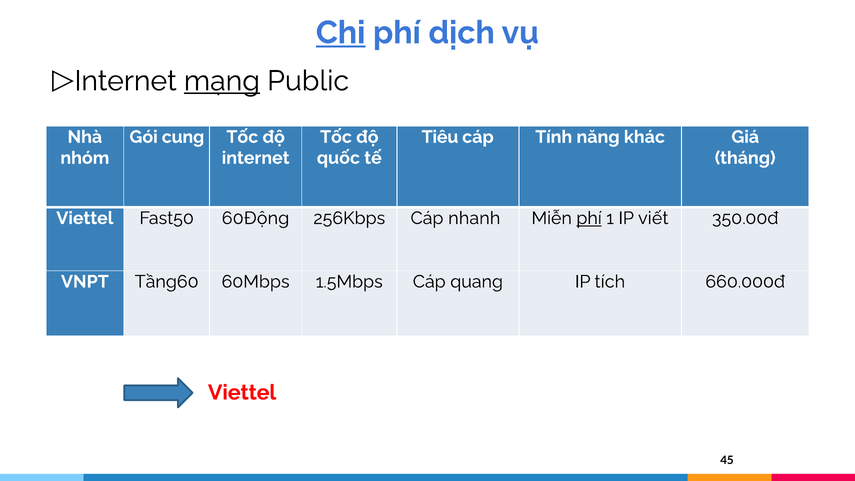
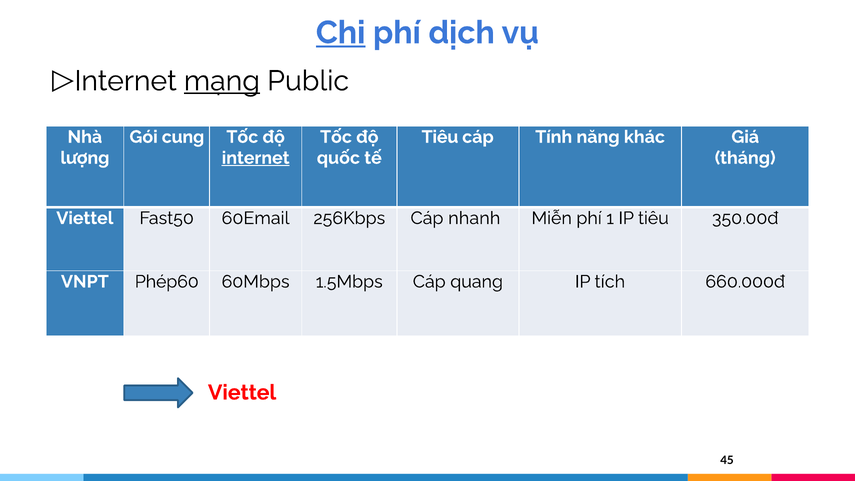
nhóm: nhóm -> lượng (85, 158)
internet underline: none -> present (256, 158)
60Động: 60Động -> 60Email (256, 218)
phí underline: present -> none (589, 218)
IP viết: viết -> tiêu (653, 218)
Tầng60: Tầng60 -> Phép60 (167, 282)
